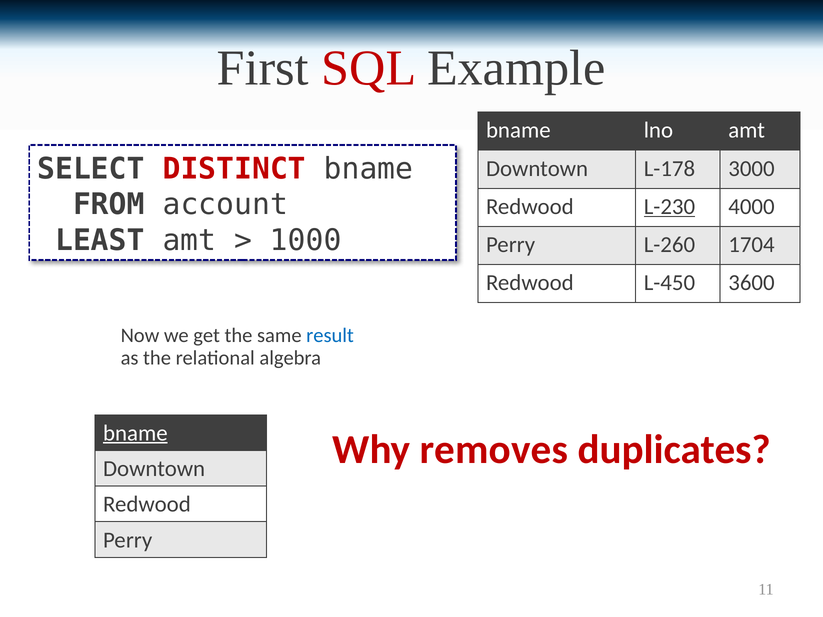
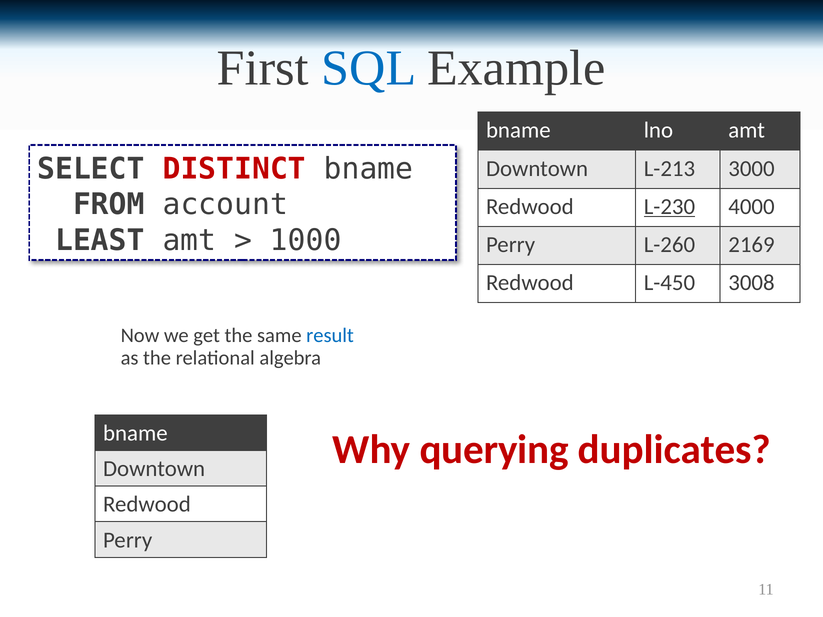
SQL colour: red -> blue (369, 68)
L-178: L-178 -> L-213 (669, 169)
1704: 1704 -> 2169 (751, 245)
3600: 3600 -> 3008 (751, 283)
bname underline: present -> none (135, 433)
removes: removes -> querying (494, 450)
